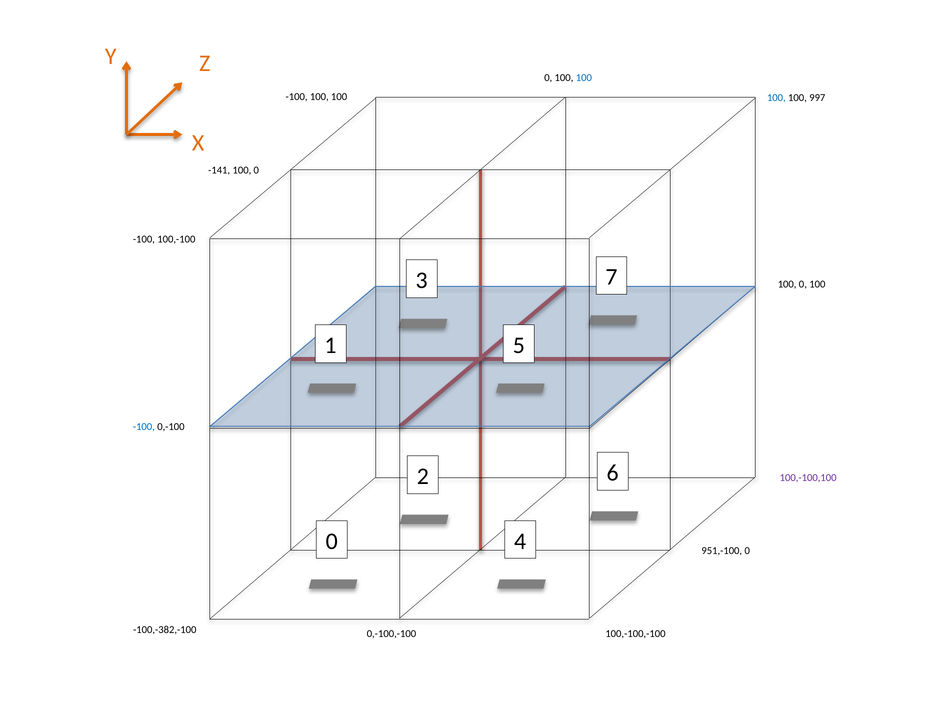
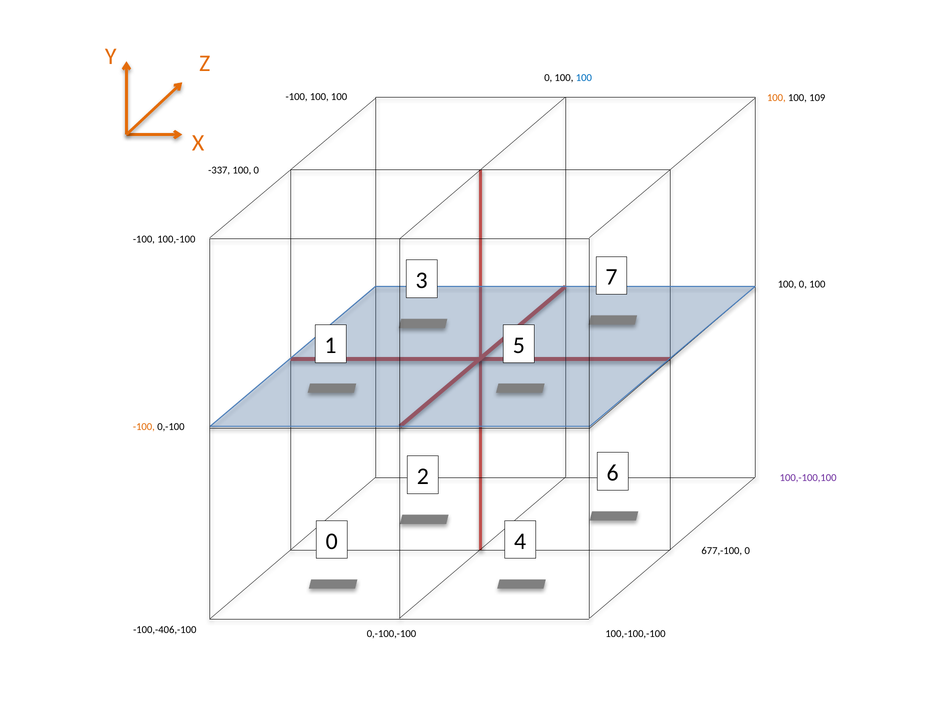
100 colour: blue -> orange (776, 98)
997: 997 -> 109 (817, 98)
-141: -141 -> -337 (219, 170)
-100 colour: blue -> orange (144, 427)
951,-100: 951,-100 -> 677,-100 (722, 551)
-100,-382,-100: -100,-382,-100 -> -100,-406,-100 (165, 630)
